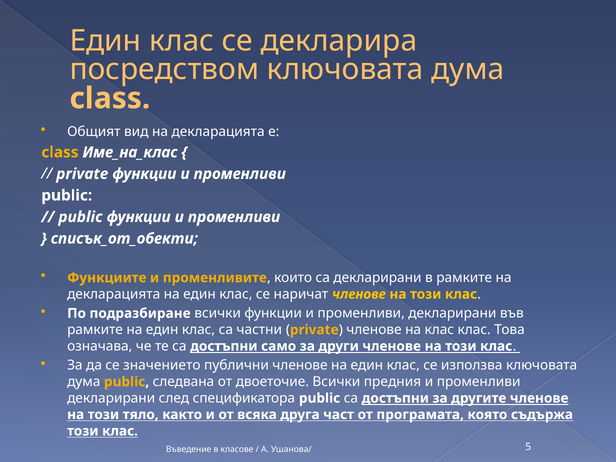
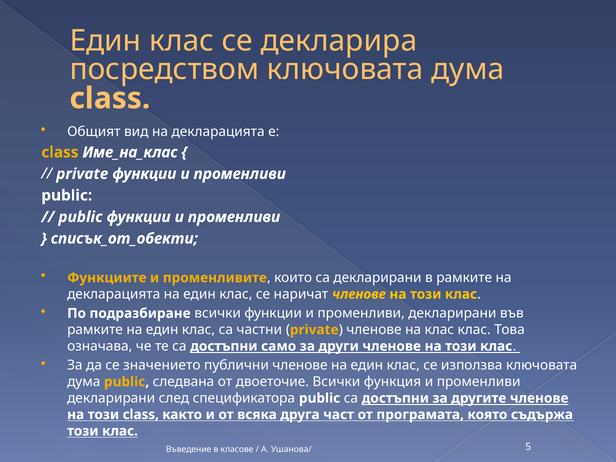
предния: предния -> функция (393, 382)
този тяло: тяло -> class (141, 415)
